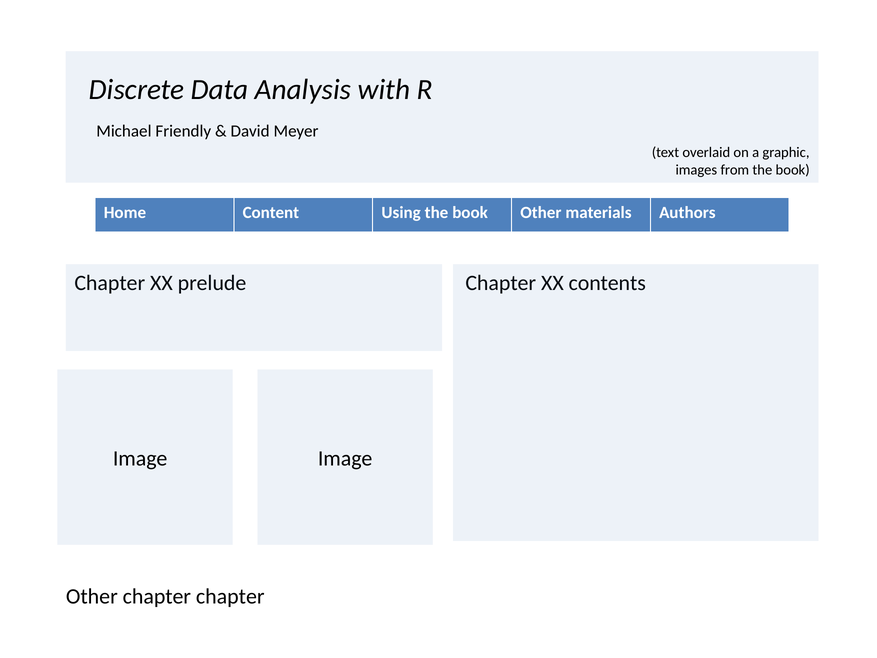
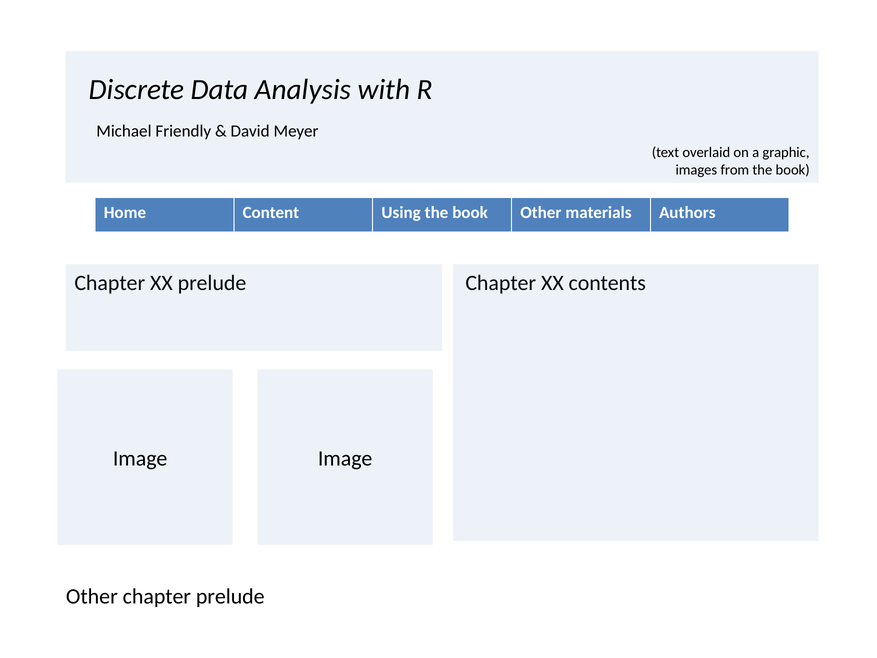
chapter chapter: chapter -> prelude (230, 596)
